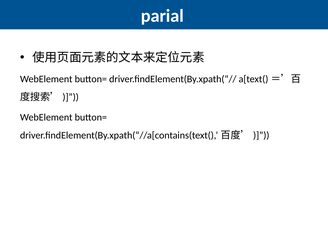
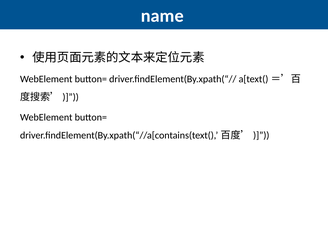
parial: parial -> name (162, 16)
